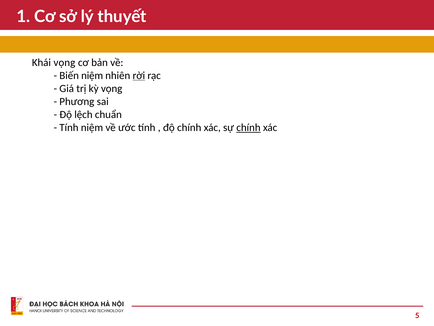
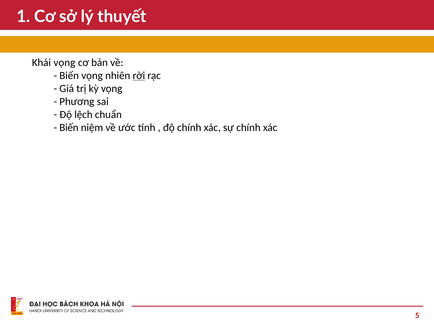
Biến niệm: niệm -> vọng (92, 75)
Tính: Tính -> Biến (69, 127)
chính underline: present -> none (248, 127)
